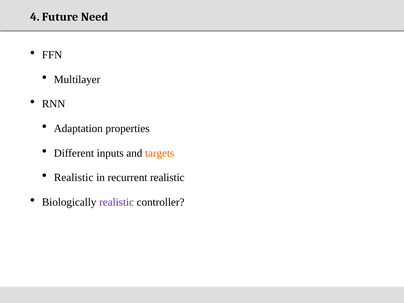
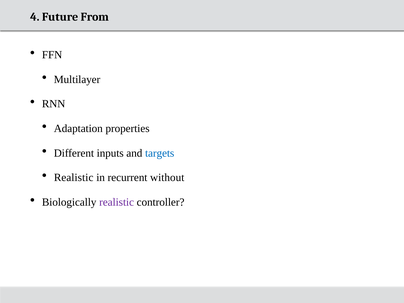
Need: Need -> From (95, 17)
targets colour: orange -> blue (160, 153)
recurrent realistic: realistic -> without (167, 178)
